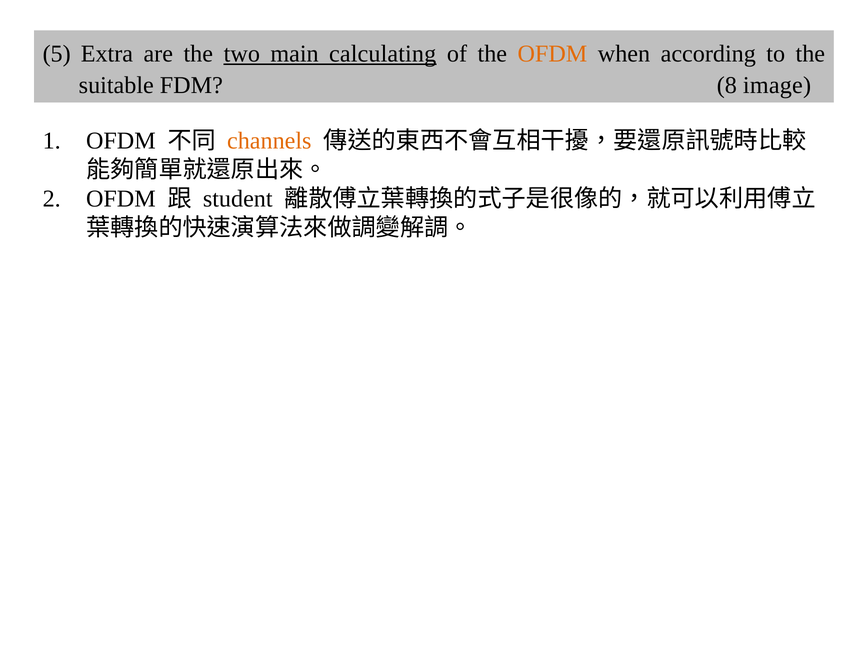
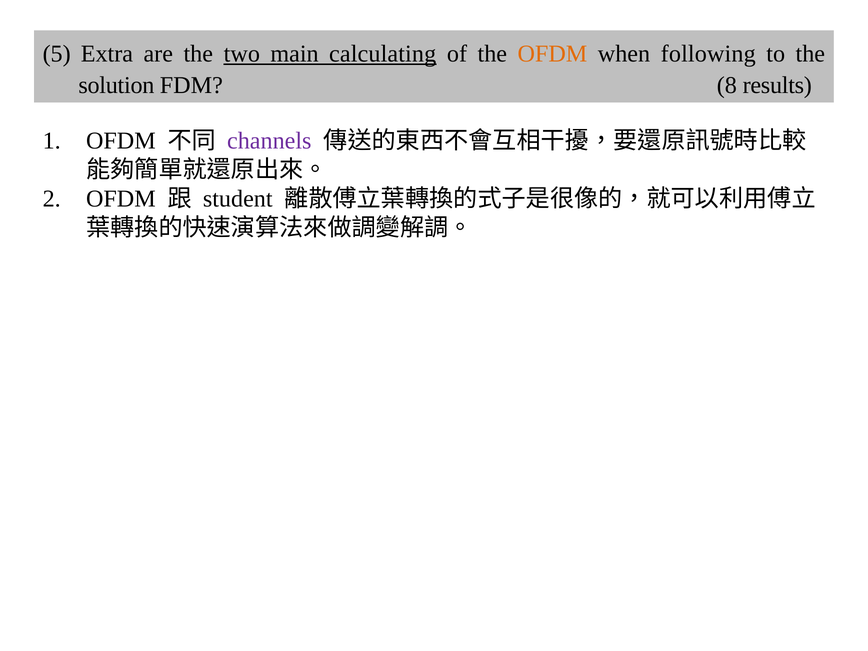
according: according -> following (708, 54)
suitable: suitable -> solution (116, 85)
image: image -> results (777, 85)
channels colour: orange -> purple (269, 141)
